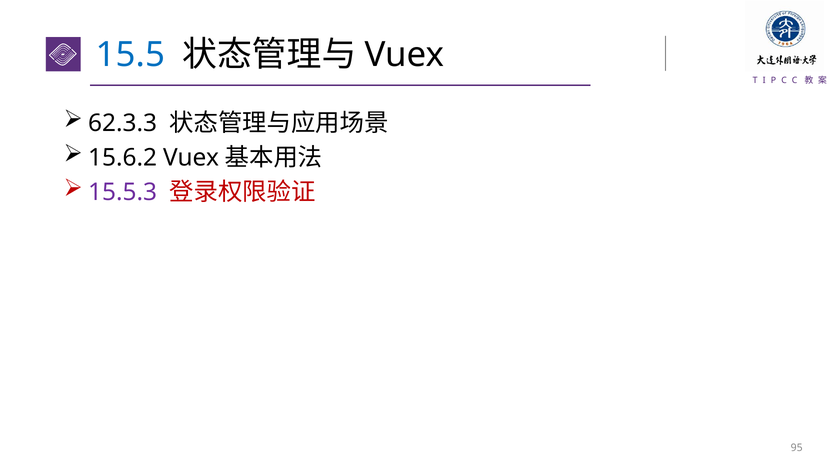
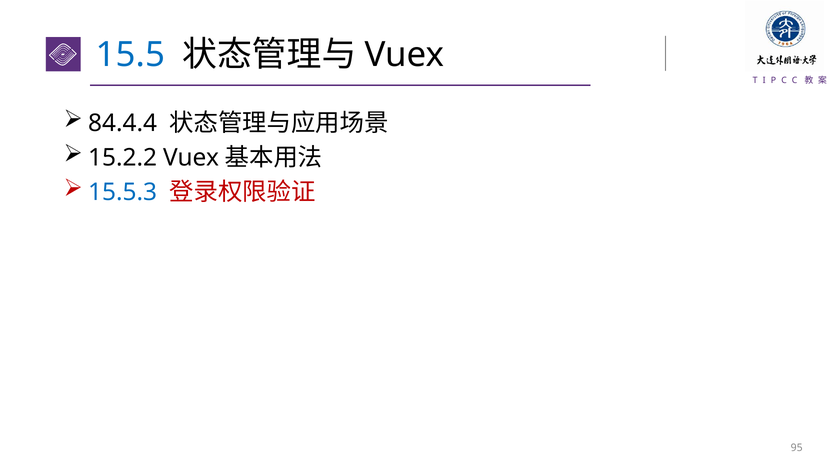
62.3.3: 62.3.3 -> 84.4.4 (123, 123)
15.6.2: 15.6.2 -> 15.2.2 (123, 158)
15.5.3 colour: purple -> blue (123, 192)
